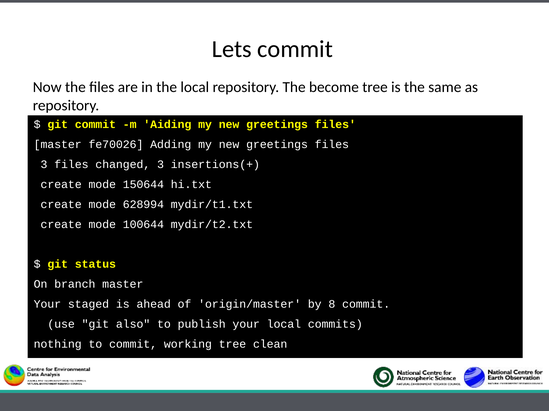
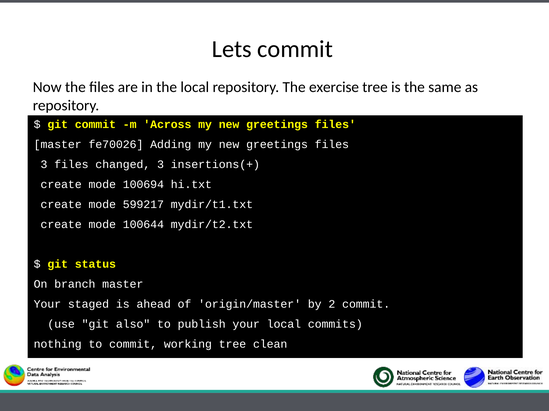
become: become -> exercise (334, 87)
Aiding: Aiding -> Across (167, 125)
150644: 150644 -> 100694 (143, 185)
628994: 628994 -> 599217 (143, 205)
8: 8 -> 2 (332, 305)
